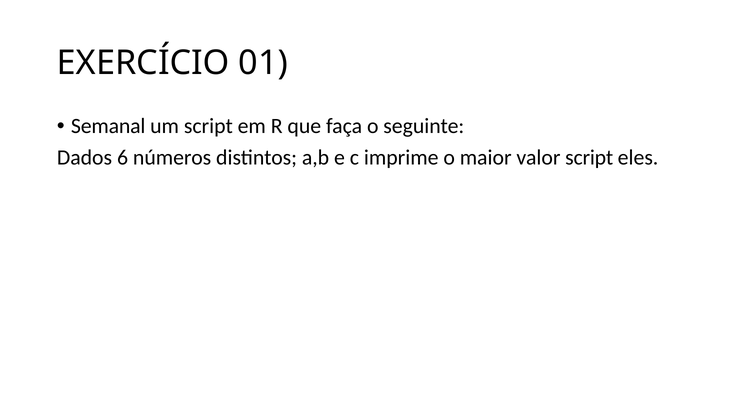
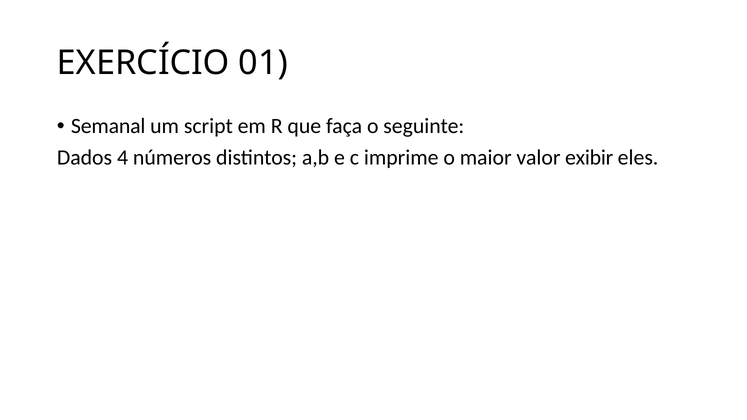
6: 6 -> 4 (123, 158)
valor script: script -> exibir (589, 158)
